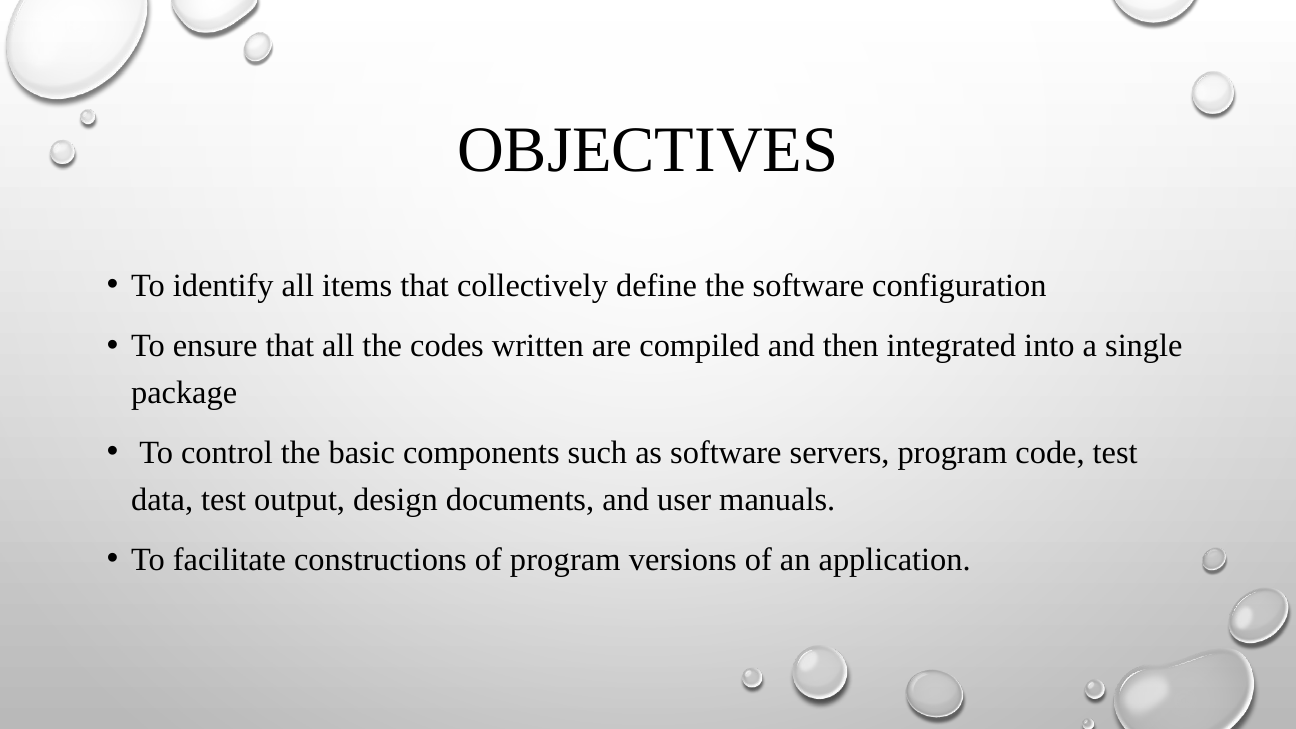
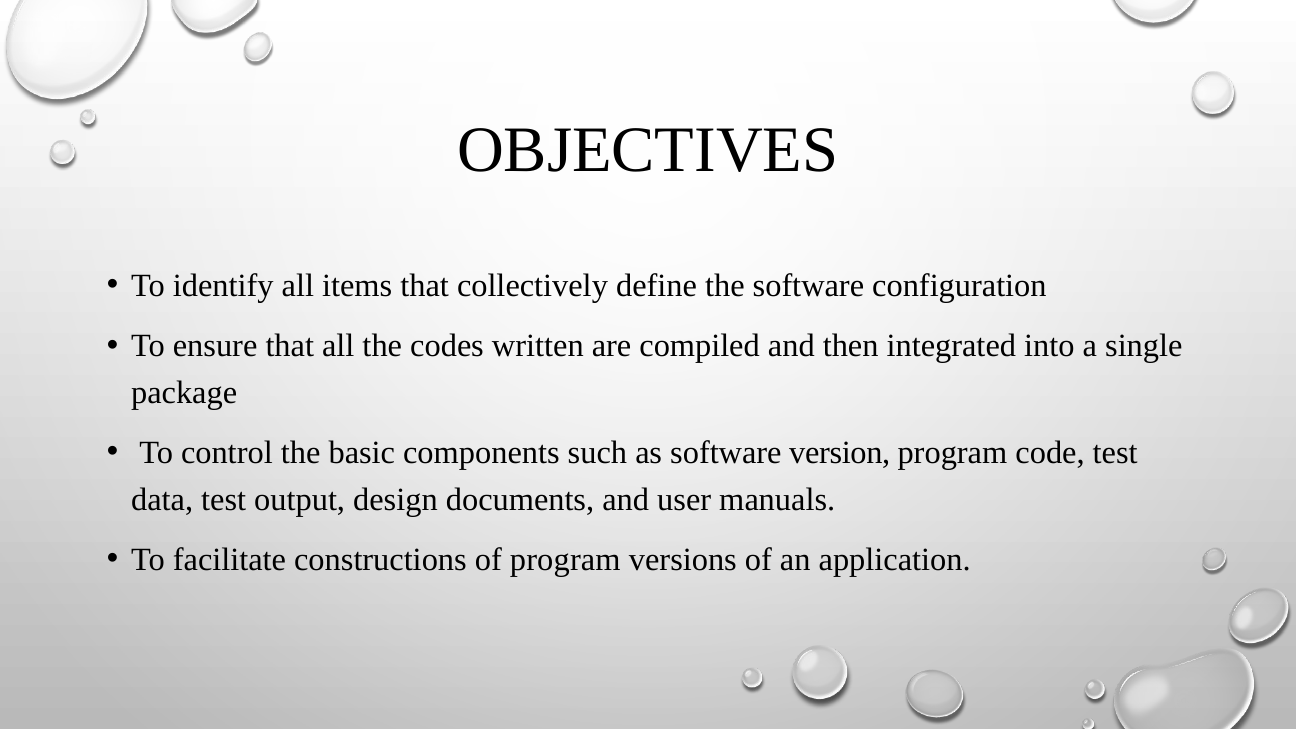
servers: servers -> version (840, 453)
